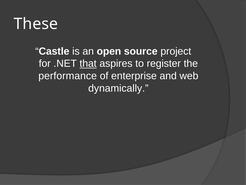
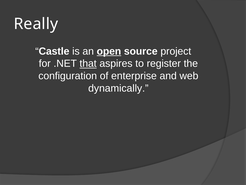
These: These -> Really (36, 24)
open underline: none -> present (109, 51)
performance: performance -> configuration (68, 76)
